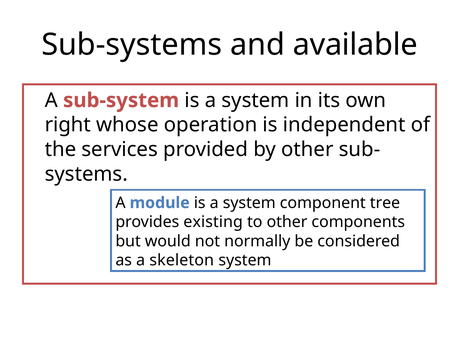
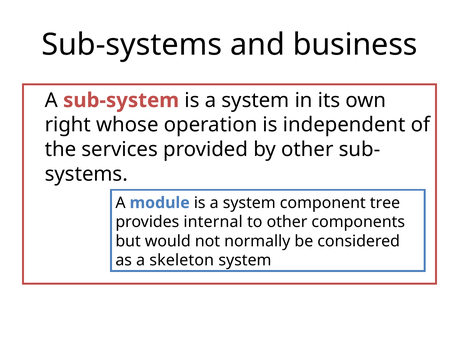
available: available -> business (355, 45)
existing: existing -> internal (213, 221)
